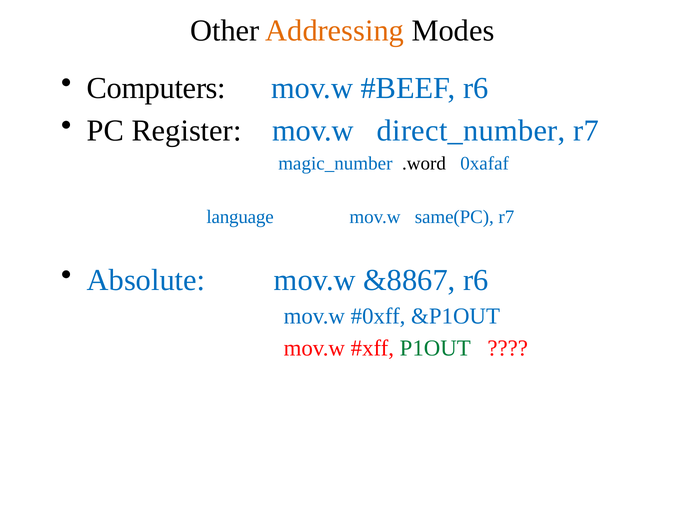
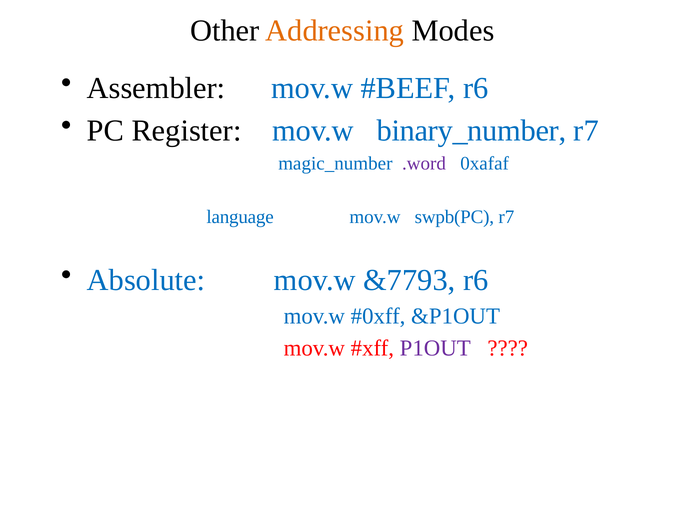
Computers: Computers -> Assembler (156, 88)
direct_number: direct_number -> binary_number (471, 131)
.word colour: black -> purple (424, 163)
same(PC: same(PC -> swpb(PC (454, 217)
&8867: &8867 -> &7793 (409, 280)
P1OUT colour: green -> purple (435, 348)
